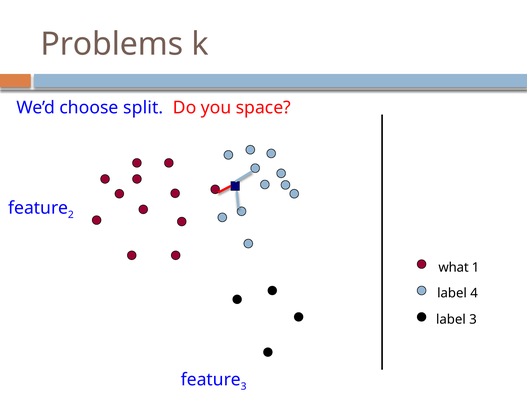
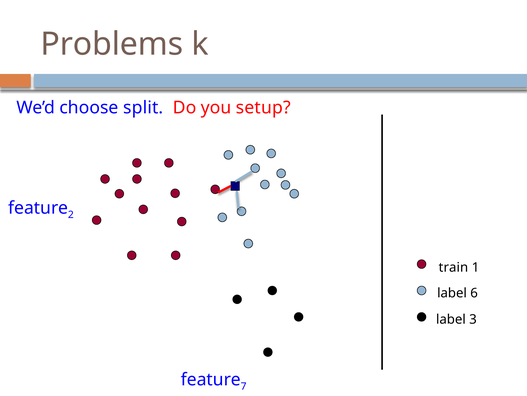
space: space -> setup (263, 107)
what: what -> train (453, 267)
4: 4 -> 6 (474, 293)
3: 3 -> 7 (244, 386)
